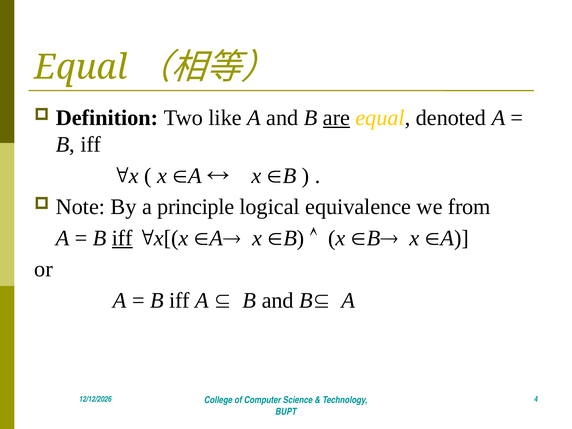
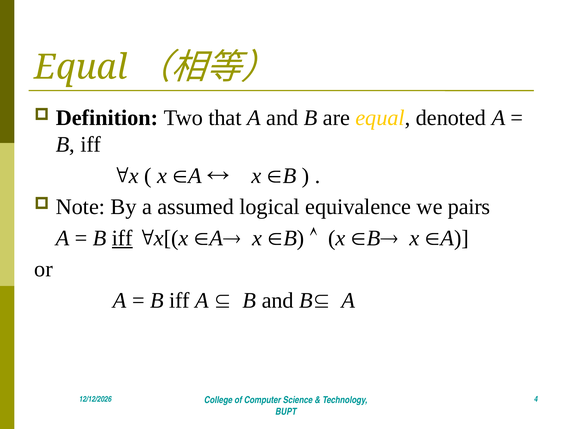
like: like -> that (225, 118)
are underline: present -> none (336, 118)
principle: principle -> assumed (196, 207)
from: from -> pairs (469, 207)
